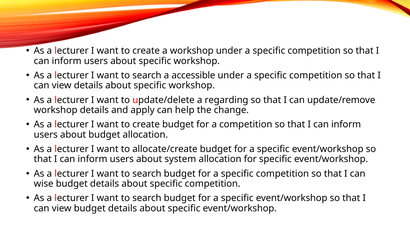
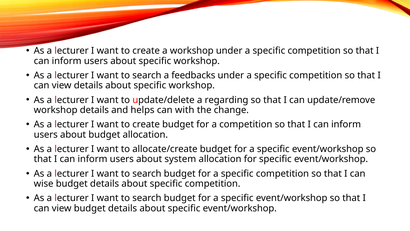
accessible: accessible -> feedbacks (193, 75)
apply: apply -> helps (143, 110)
help: help -> with (185, 110)
